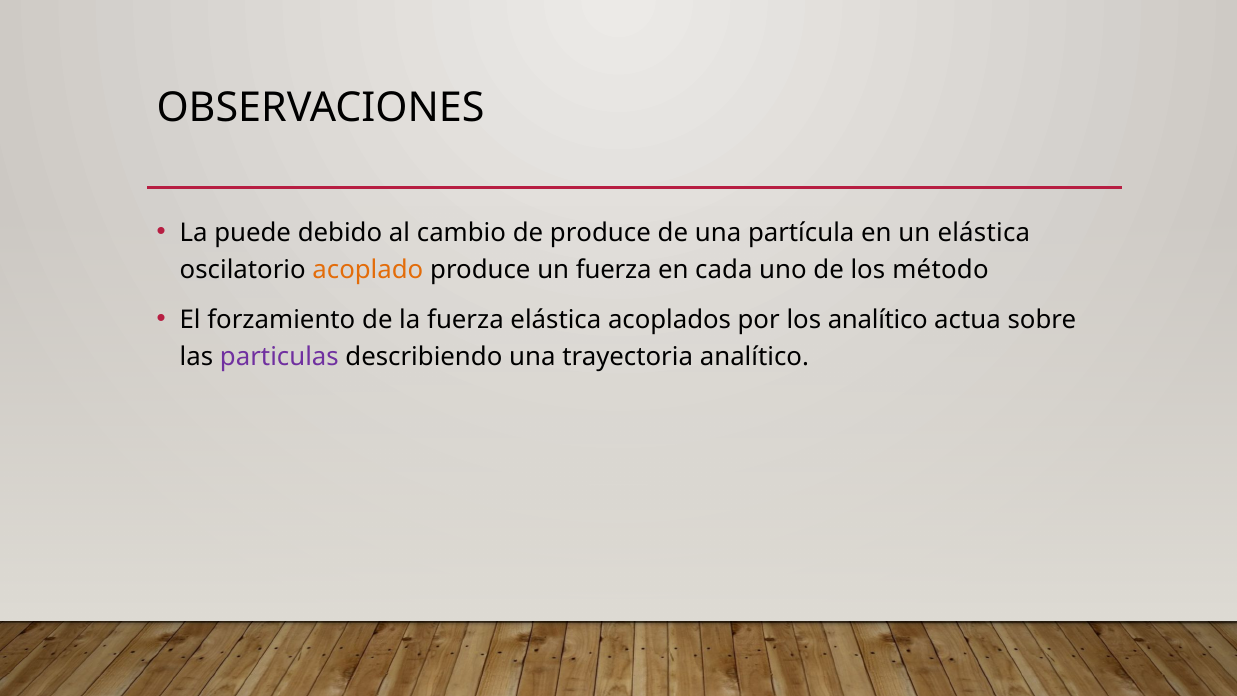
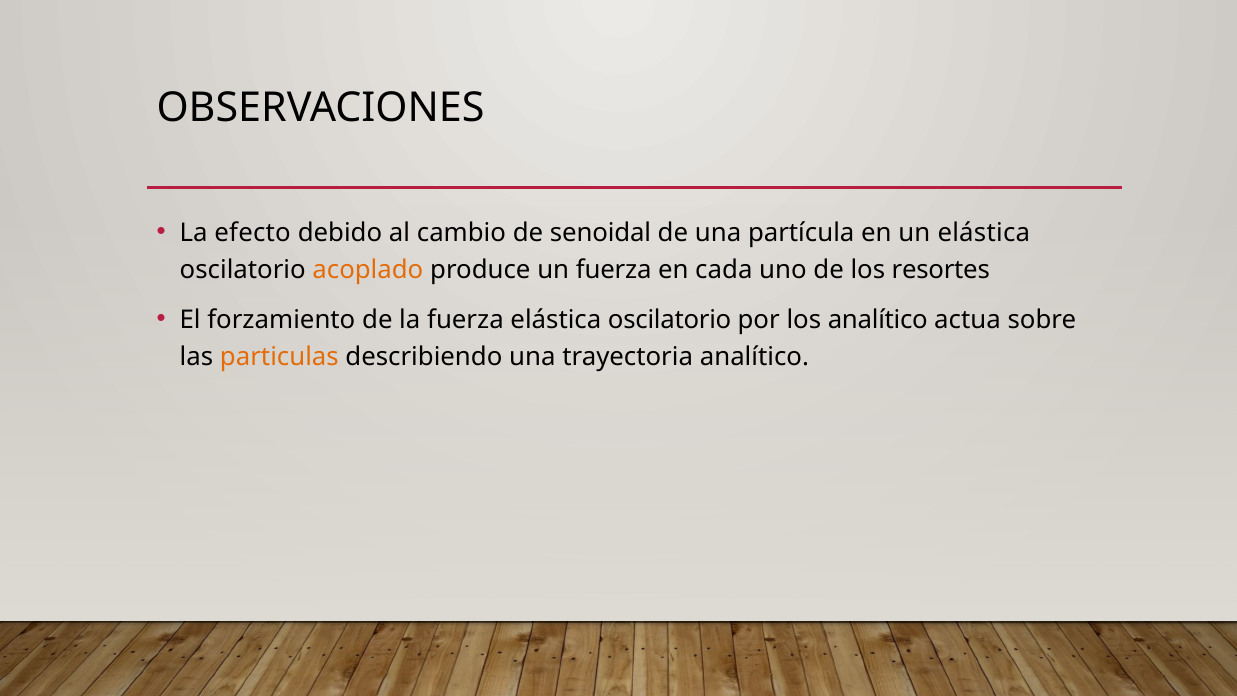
puede: puede -> efecto (253, 233)
de produce: produce -> senoidal (600, 233)
método: método -> resortes (941, 270)
fuerza elástica acoplados: acoplados -> oscilatorio (670, 320)
particulas colour: purple -> orange (279, 357)
